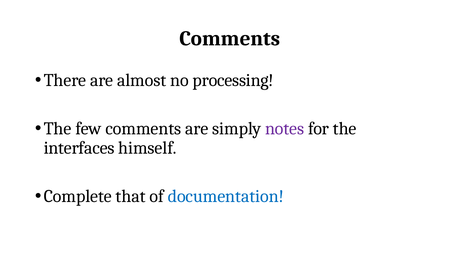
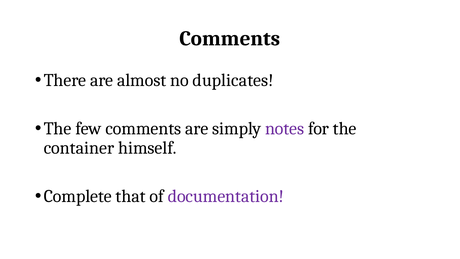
processing: processing -> duplicates (233, 80)
interfaces: interfaces -> container (79, 148)
documentation colour: blue -> purple (226, 196)
